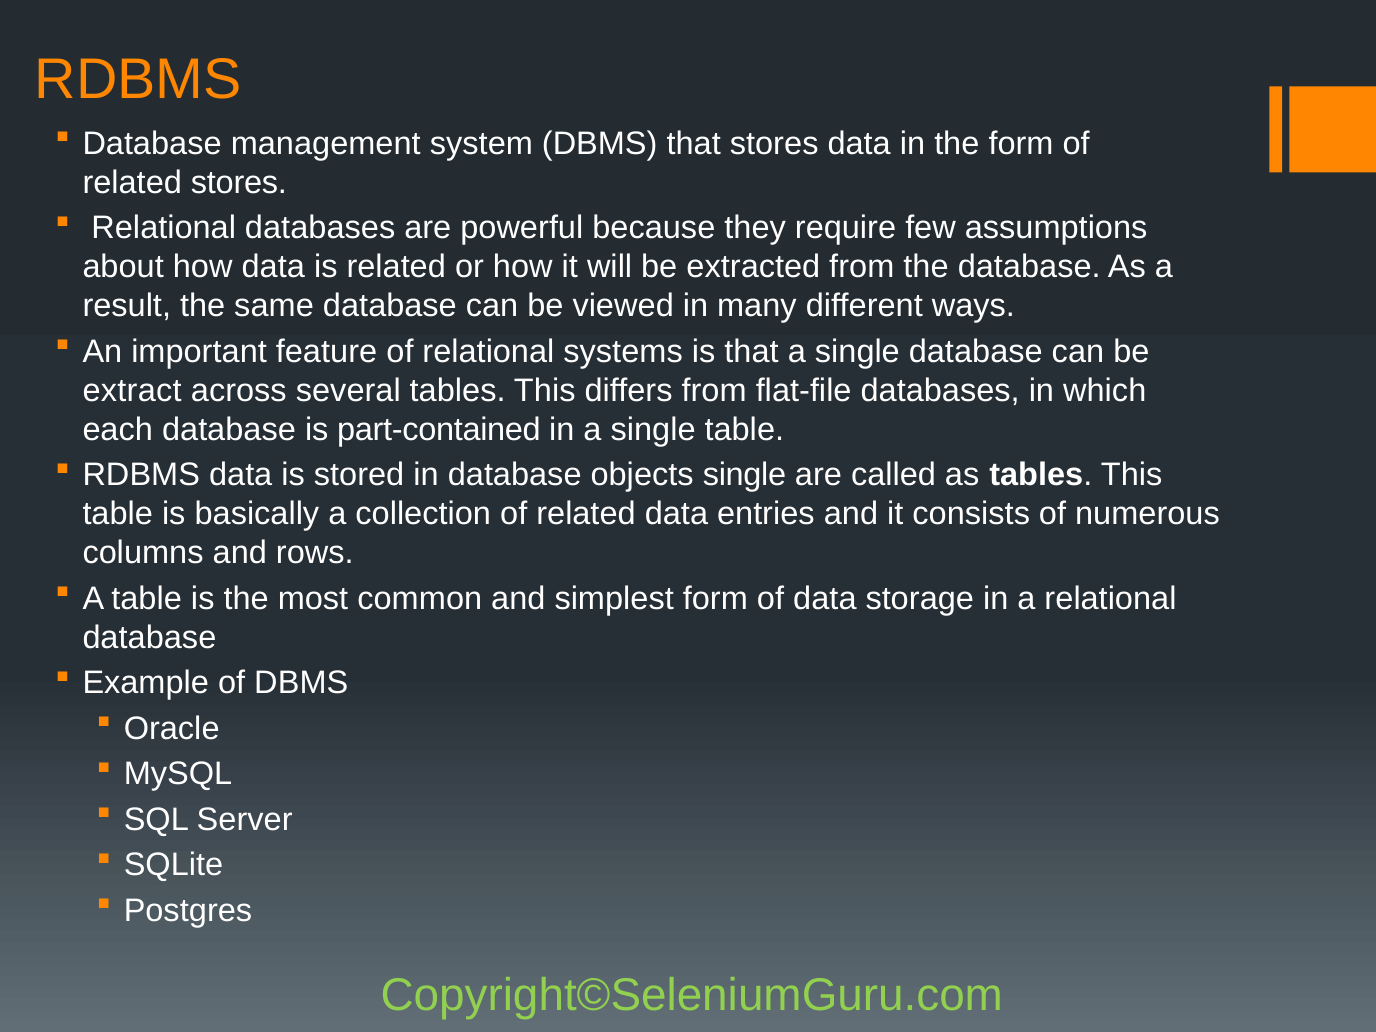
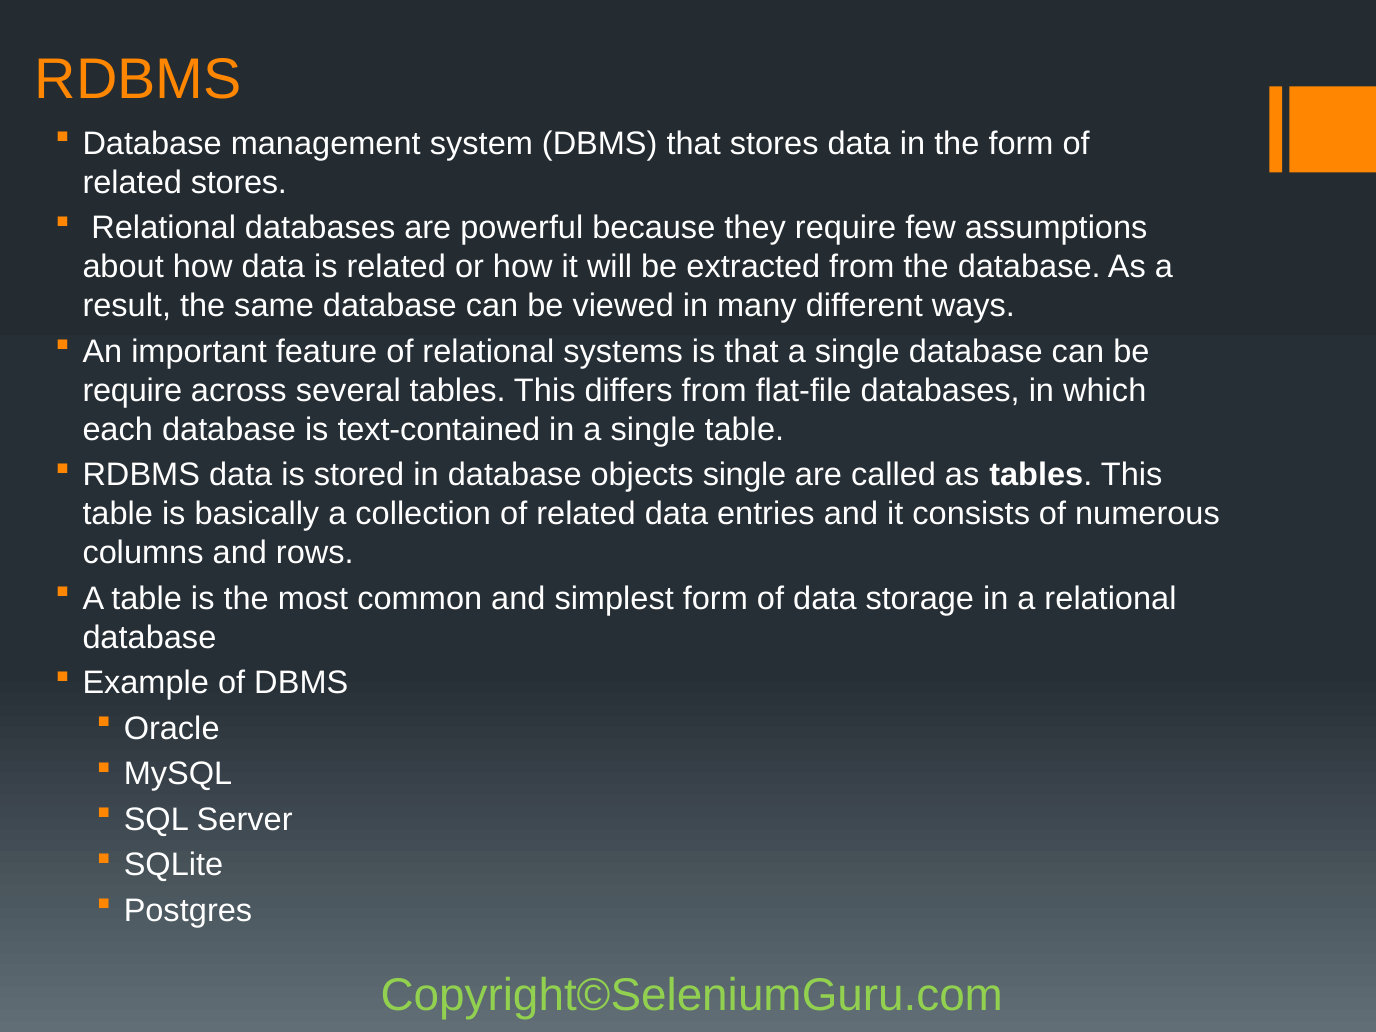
extract: extract -> require (132, 390)
part-contained: part-contained -> text-contained (439, 429)
